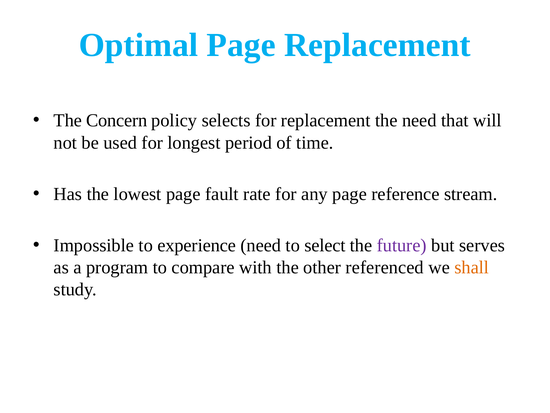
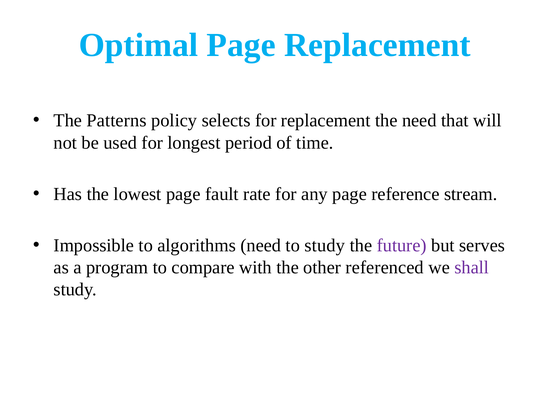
Concern: Concern -> Patterns (117, 120)
experience: experience -> algorithms (197, 245)
to select: select -> study (325, 245)
shall colour: orange -> purple (472, 267)
